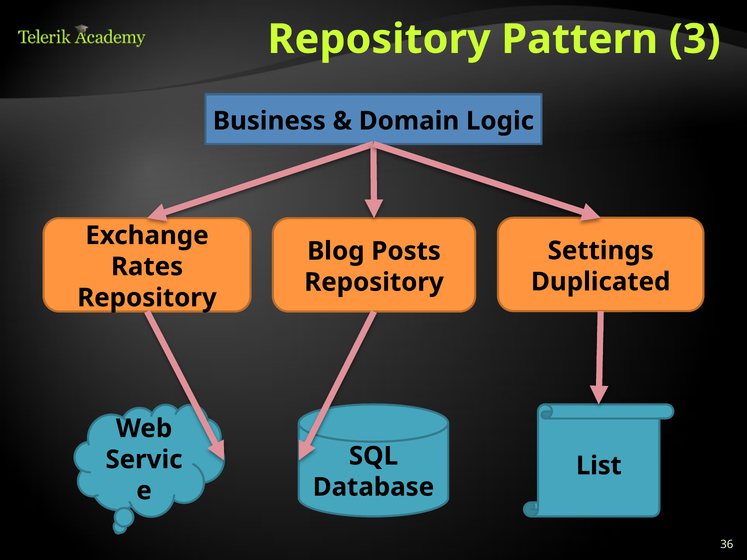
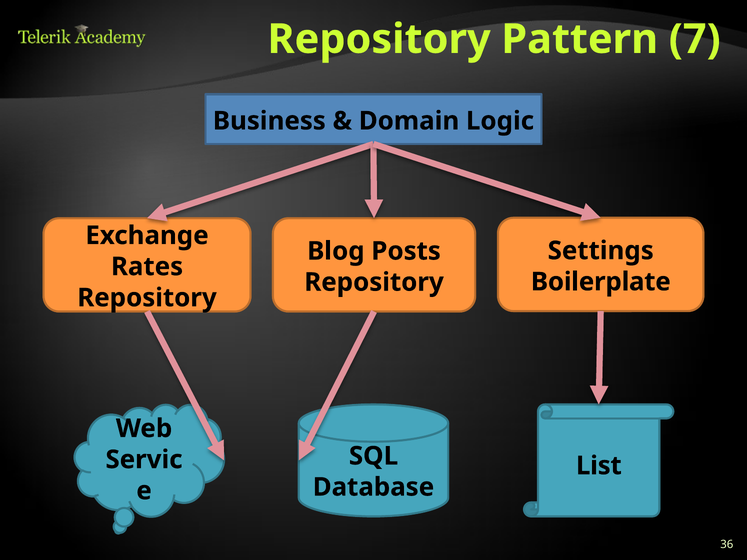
3: 3 -> 7 (695, 39)
Duplicated: Duplicated -> Boilerplate (601, 282)
